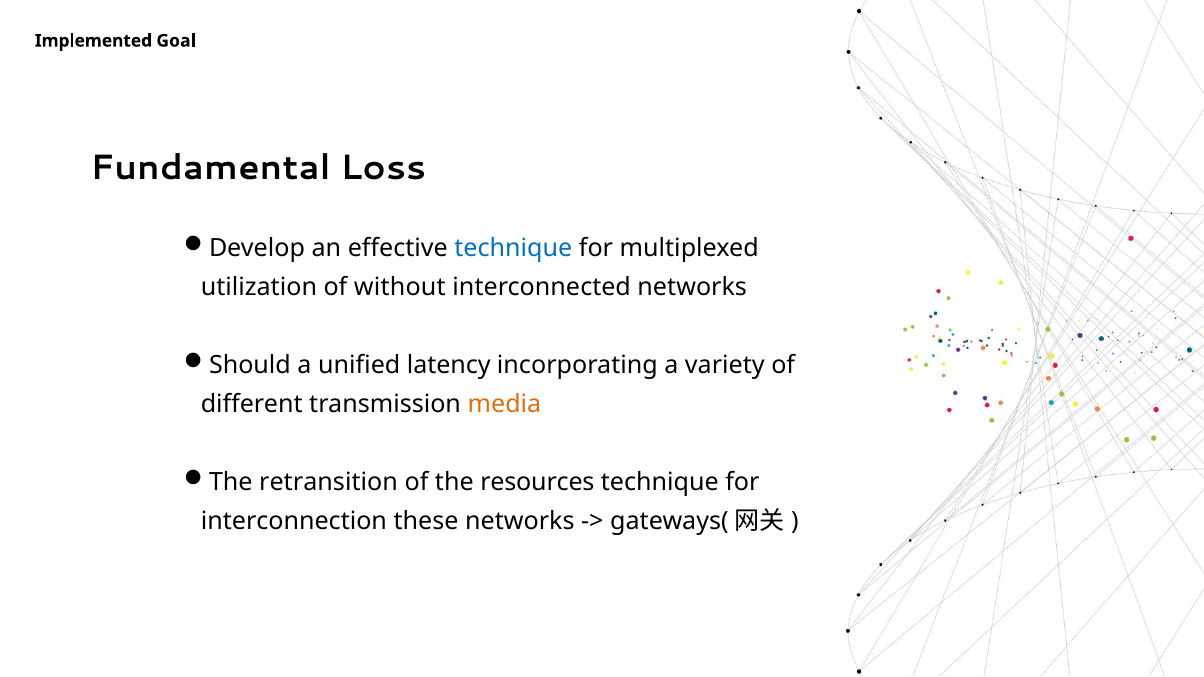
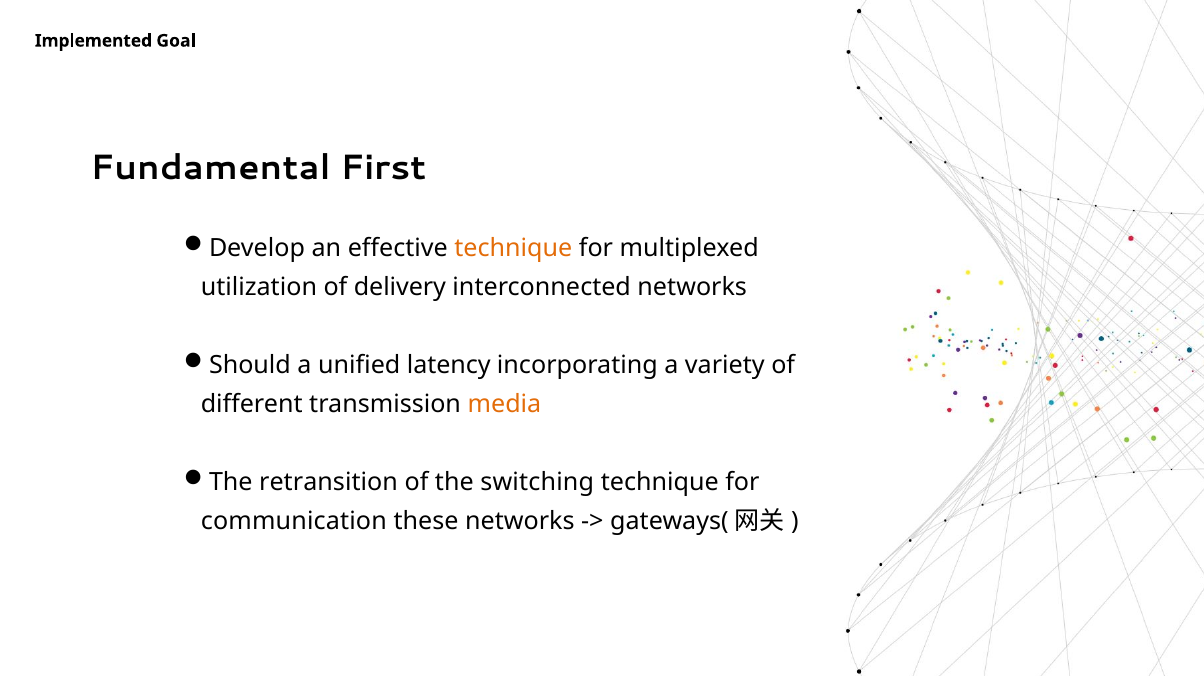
Loss: Loss -> First (383, 168)
technique colour: blue -> orange (513, 248)
without: without -> delivery (400, 287)
resources: resources -> switching (537, 483)
interconnection: interconnection -> communication (294, 522)
